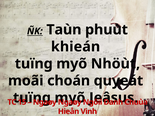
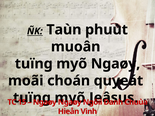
khieán: khieán -> muoân (76, 47)
myõ Nhöùt: Nhöùt -> Ngaøy (116, 64)
